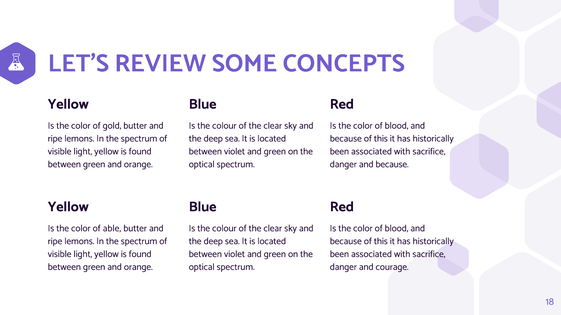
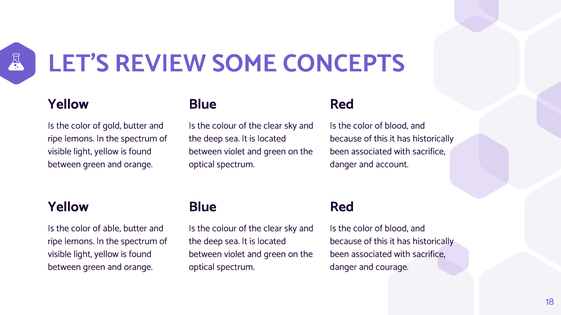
danger and because: because -> account (392, 164)
